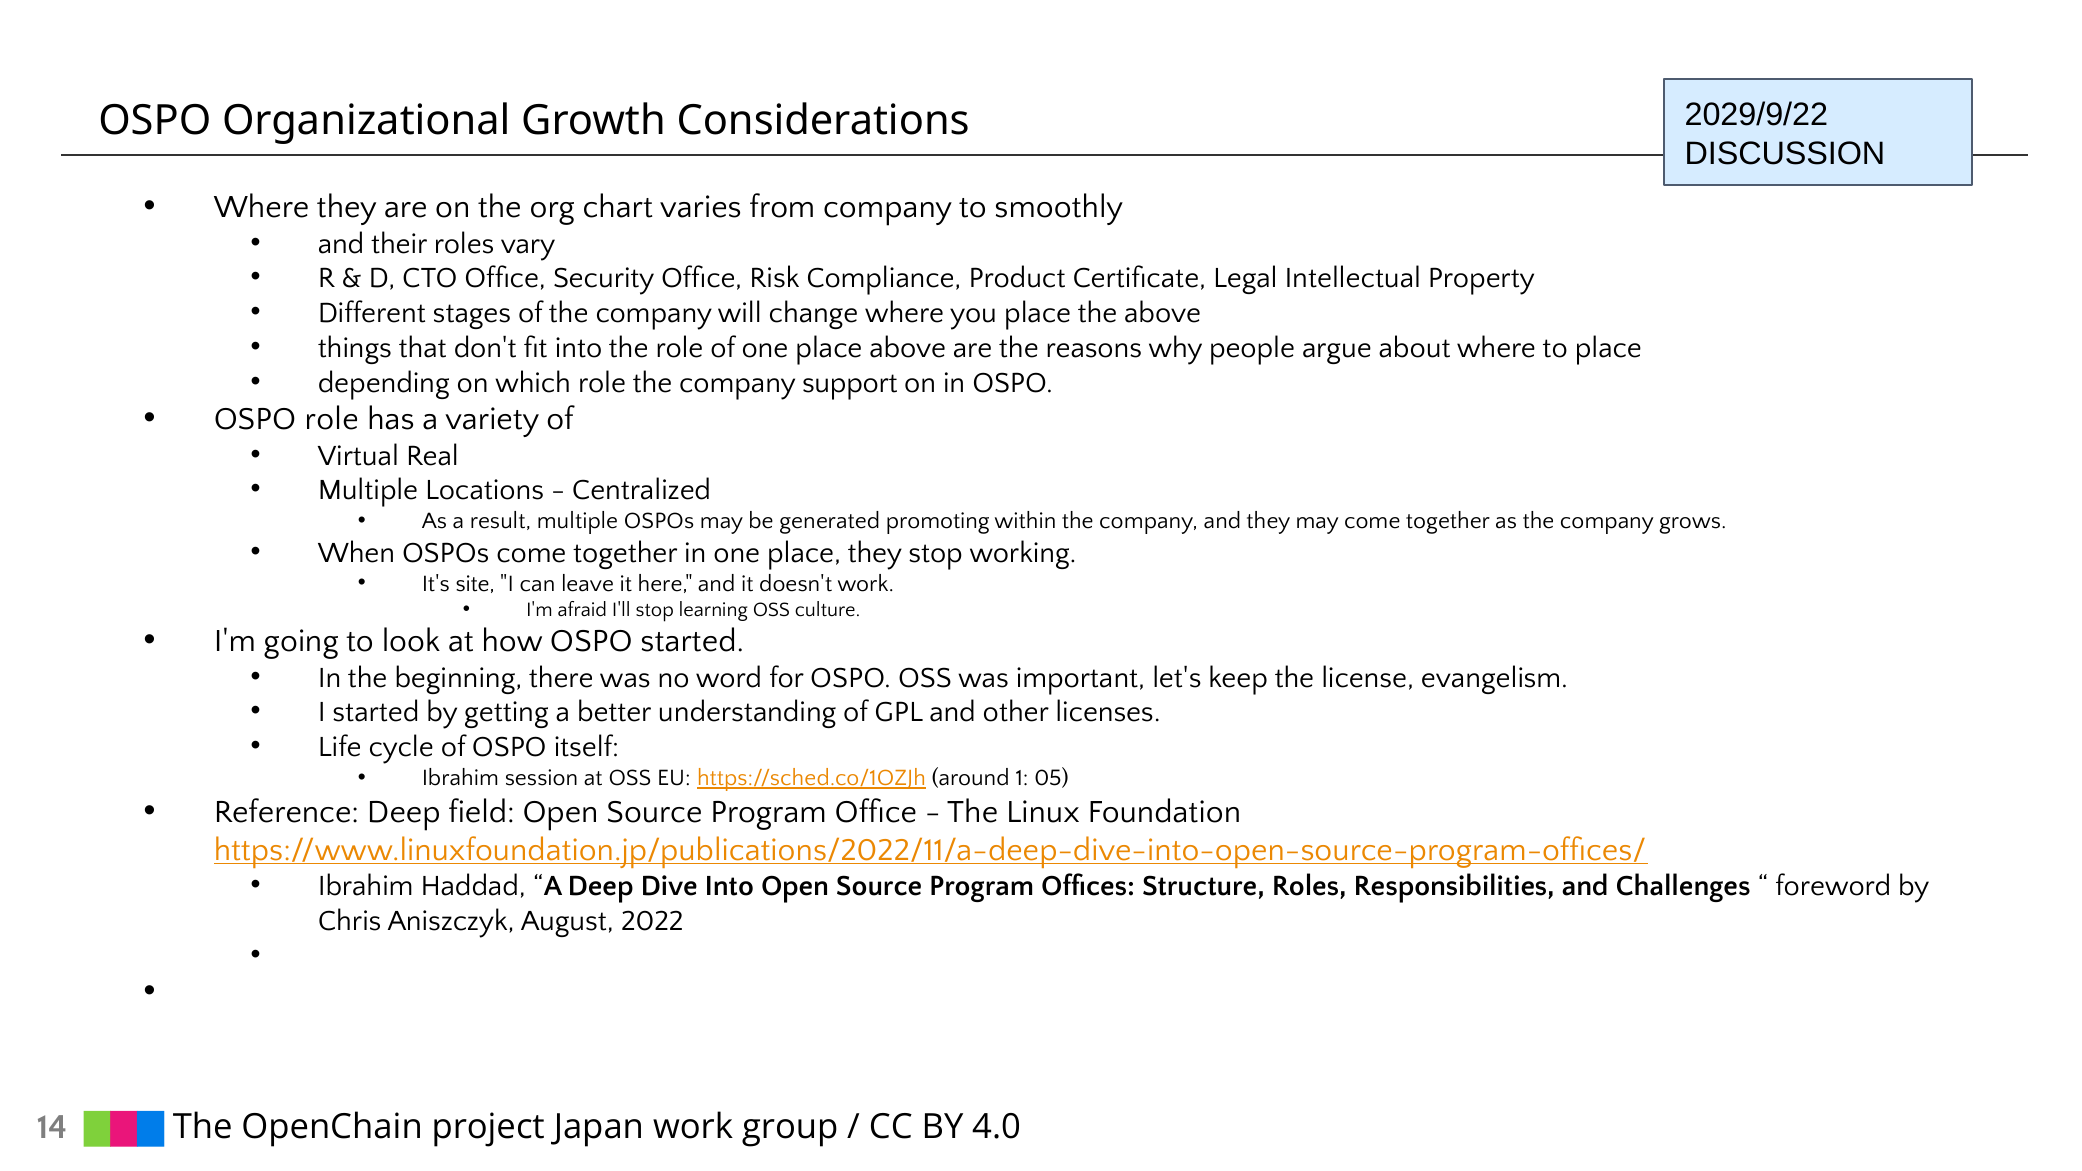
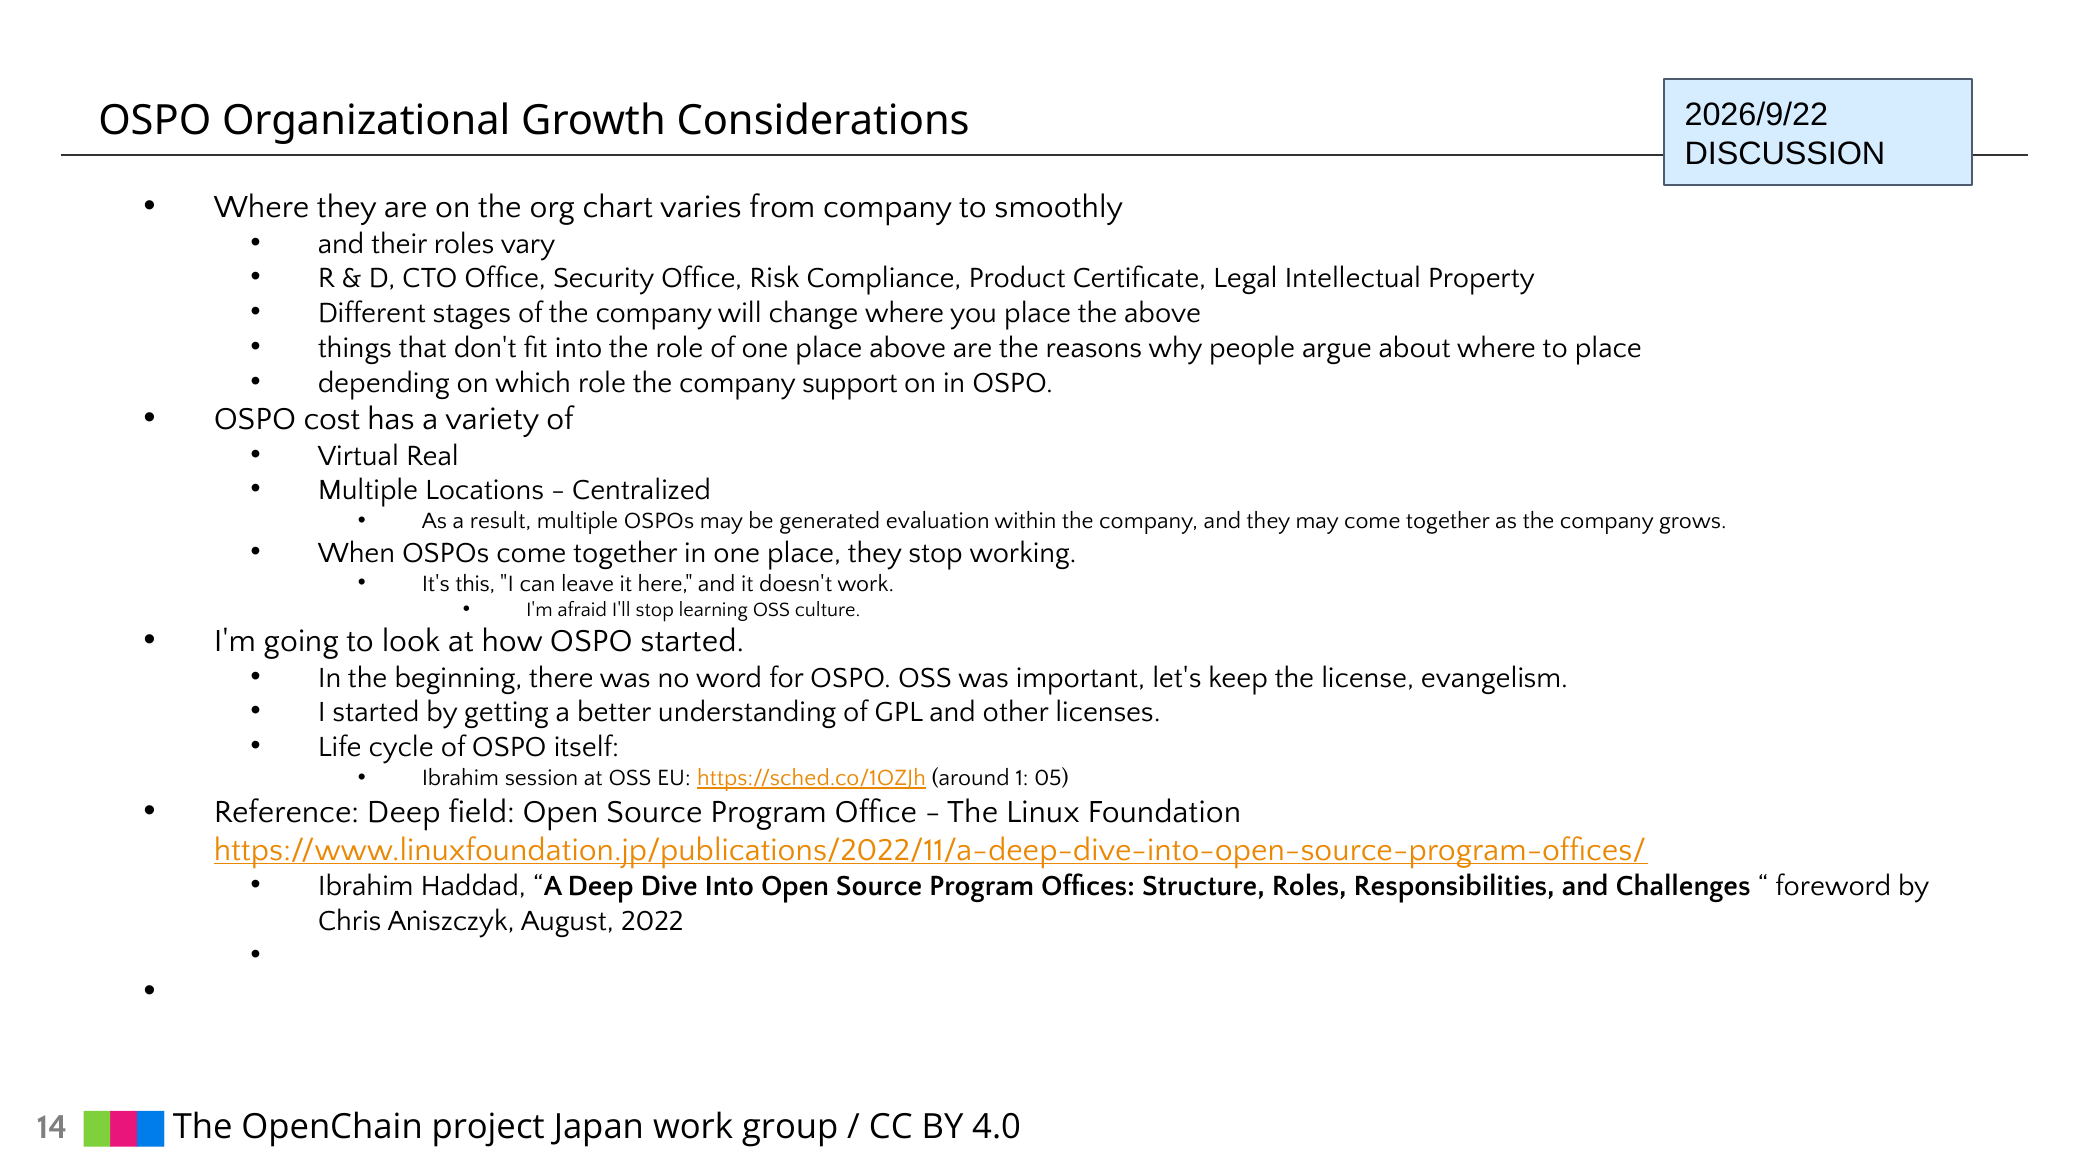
2029/9/22: 2029/9/22 -> 2026/9/22 (1756, 115)
OSPO role: role -> cost (332, 419)
promoting: promoting -> evaluation (938, 521)
site: site -> this (475, 584)
